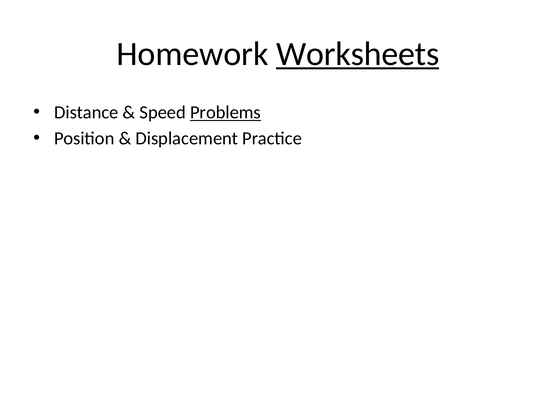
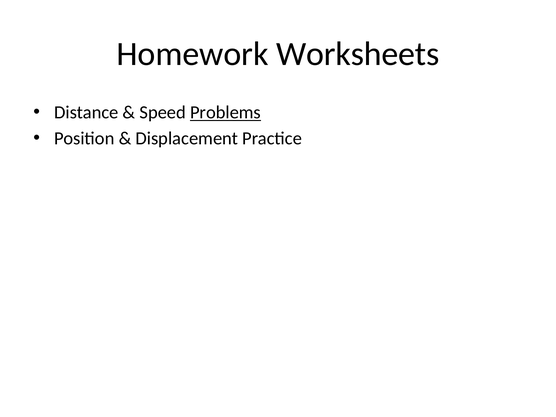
Worksheets underline: present -> none (358, 54)
